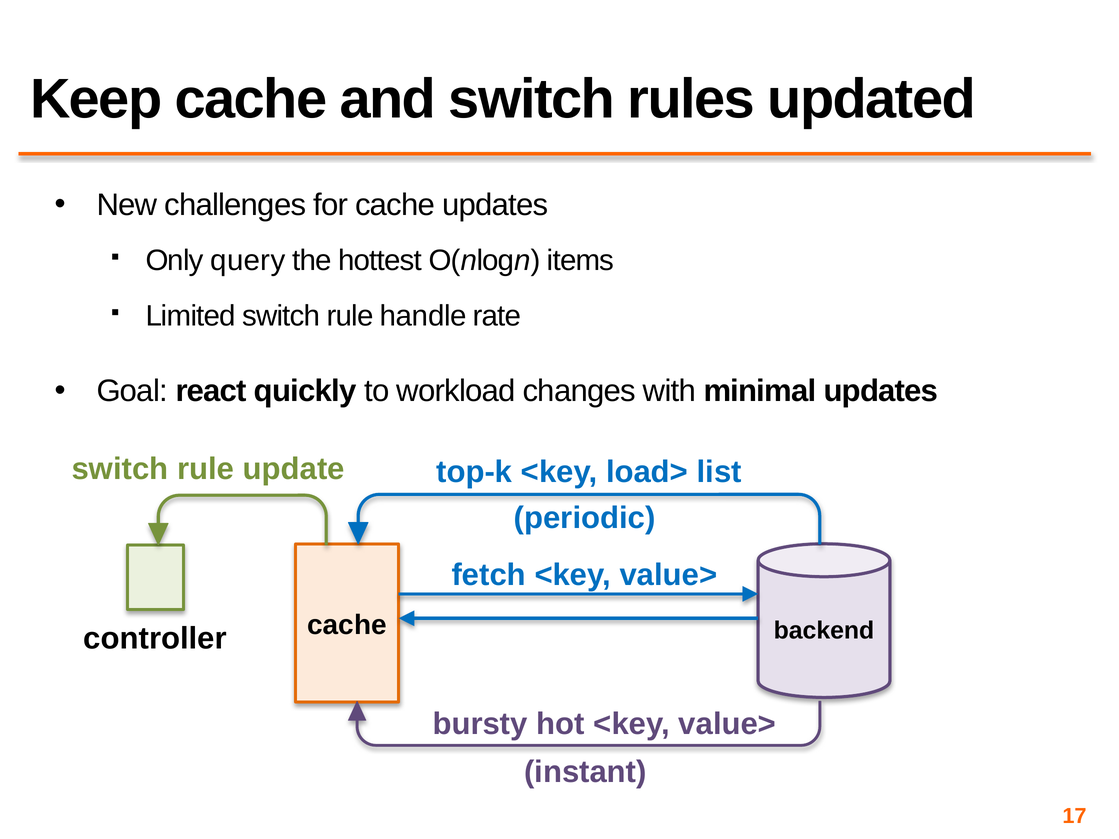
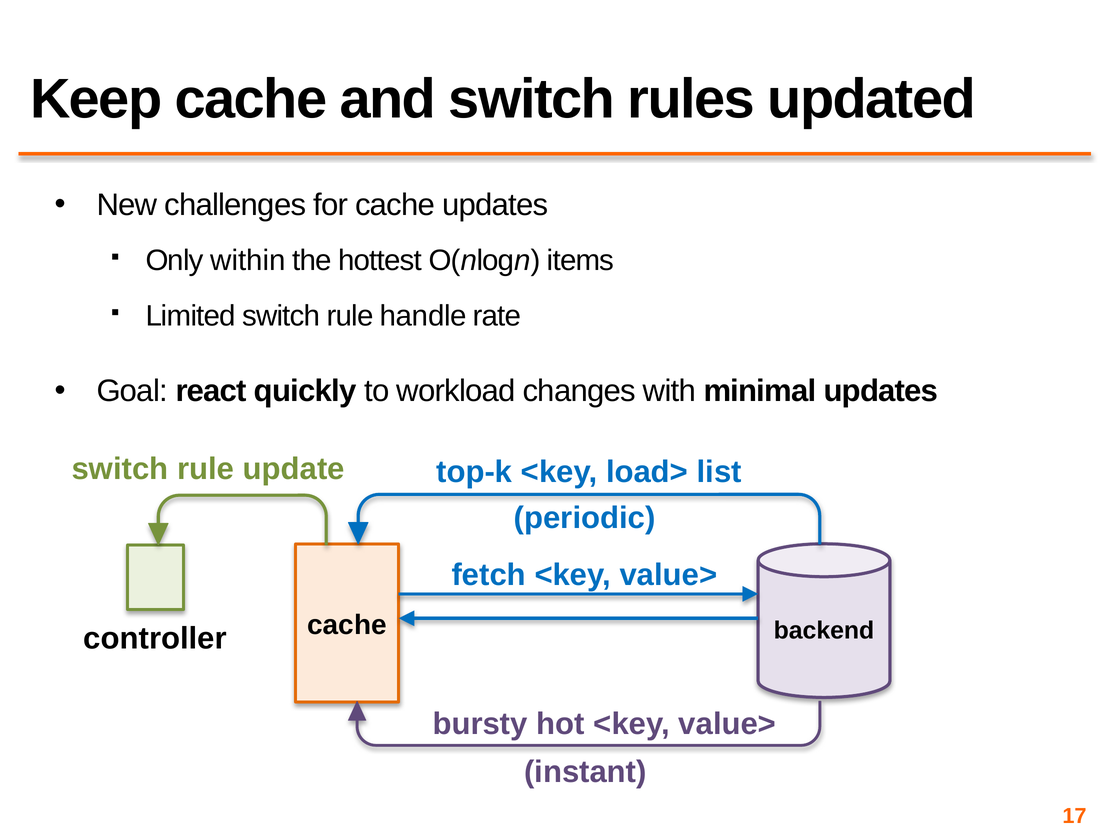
query: query -> within (248, 261)
